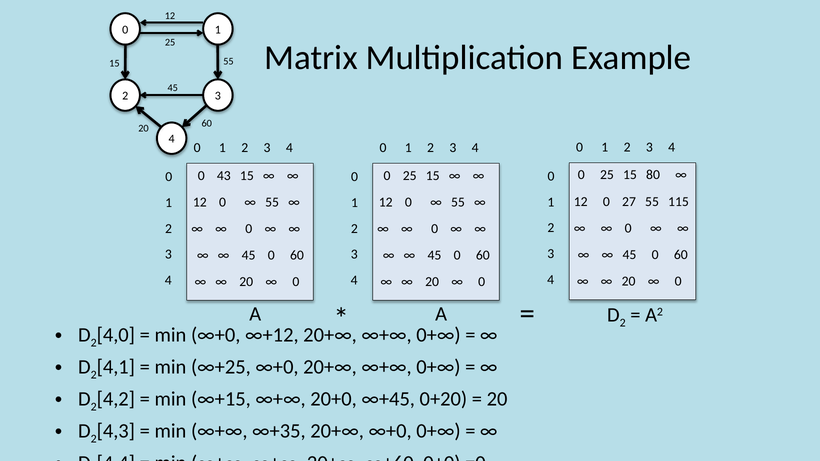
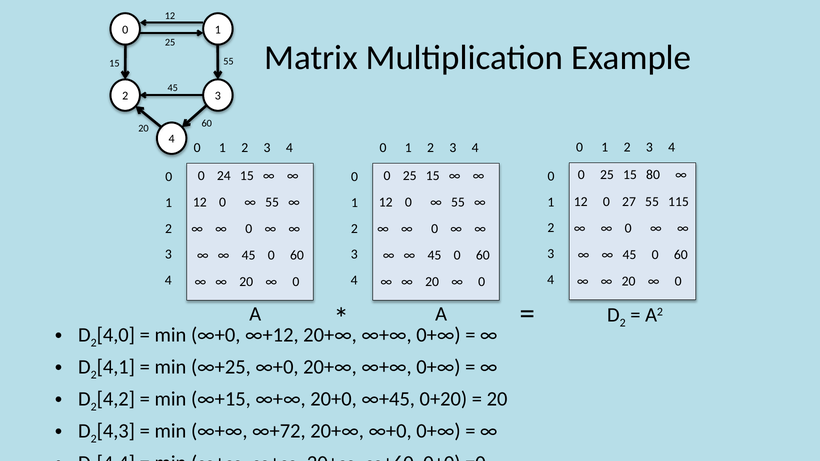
43: 43 -> 24 (224, 176)
∞+35: ∞+35 -> ∞+72 (279, 431)
